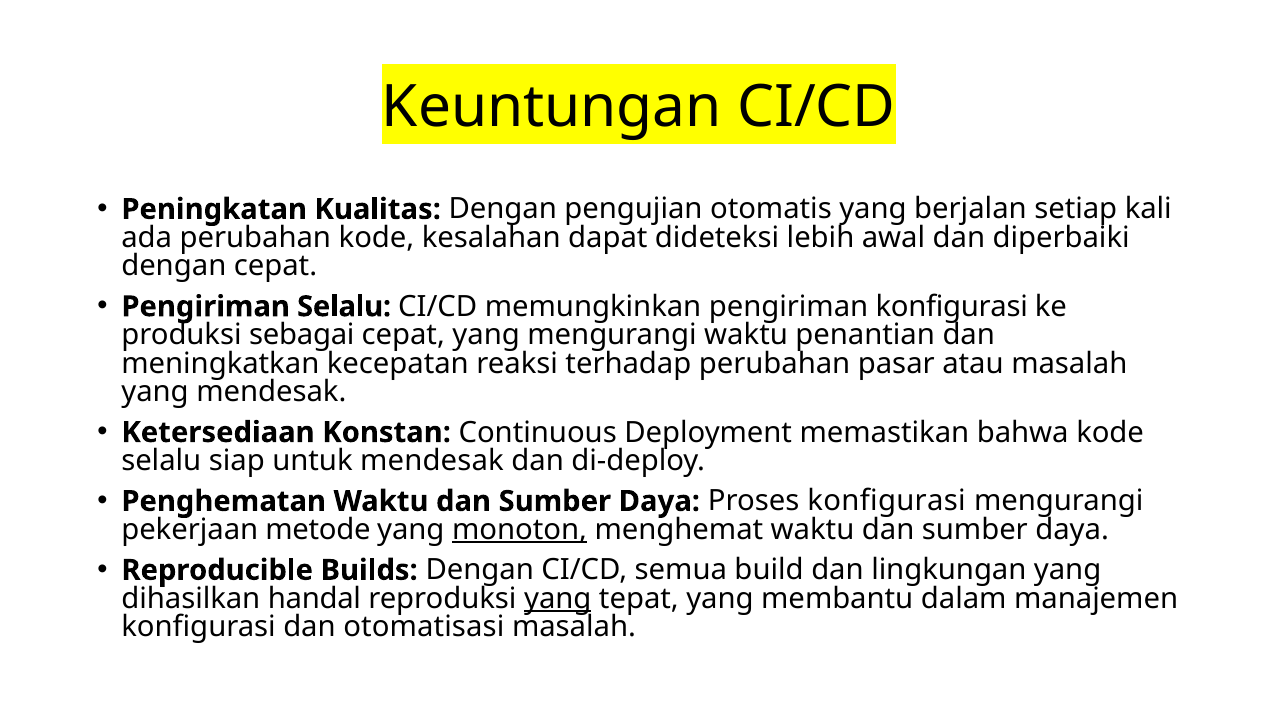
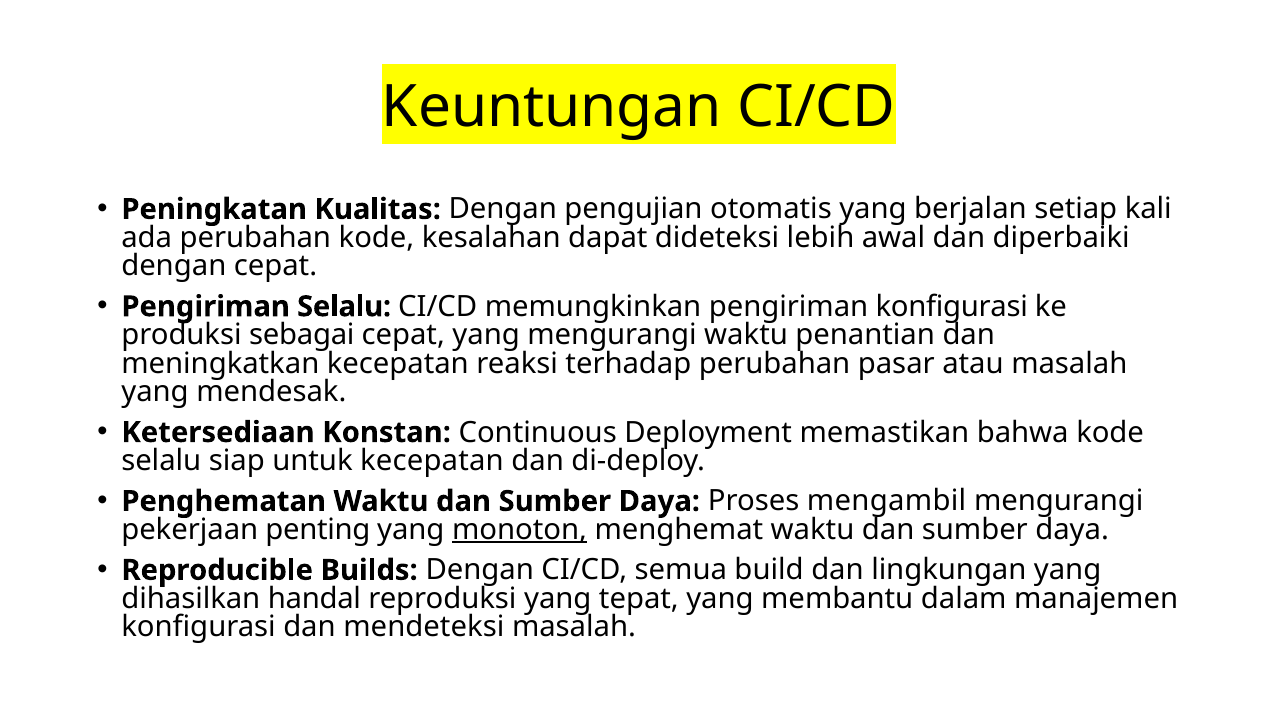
untuk mendesak: mendesak -> kecepatan (432, 461)
Proses konfigurasi: konfigurasi -> mengambil (887, 501)
metode: metode -> penting (318, 530)
yang underline: present -> none (558, 599)
otomatisasi: otomatisasi -> mendeteksi (424, 627)
